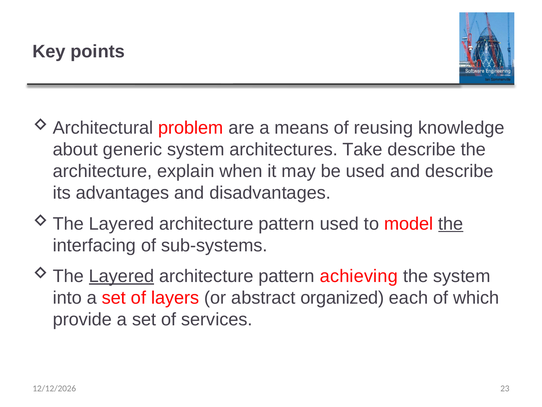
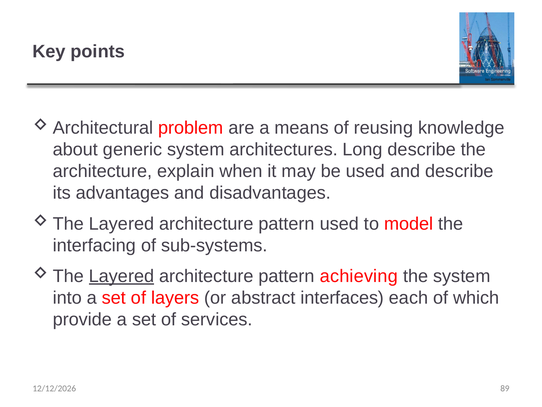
Take: Take -> Long (362, 149)
the underline: present -> none (451, 224)
organized: organized -> interfaces (342, 298)
23: 23 -> 89 (505, 388)
